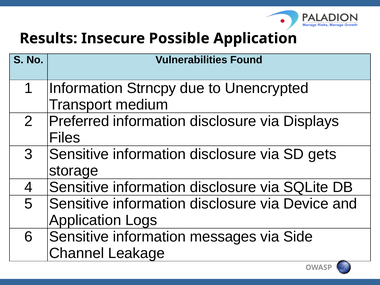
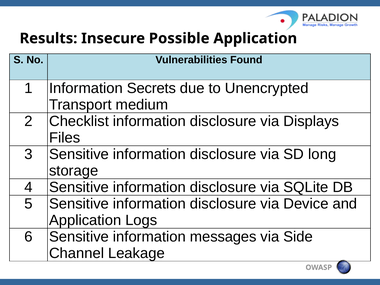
Strncpy: Strncpy -> Secrets (151, 88)
Preferred: Preferred -> Checklist (79, 121)
gets: gets -> long (322, 154)
